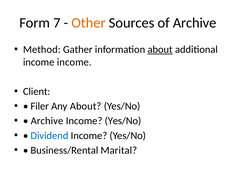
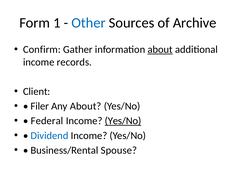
7: 7 -> 1 (57, 23)
Other colour: orange -> blue (88, 23)
Method: Method -> Confirm (42, 50)
income income: income -> records (74, 62)
Archive: Archive -> Federal (47, 121)
Yes/No underline: none -> present (123, 121)
Marital: Marital -> Spouse (119, 150)
